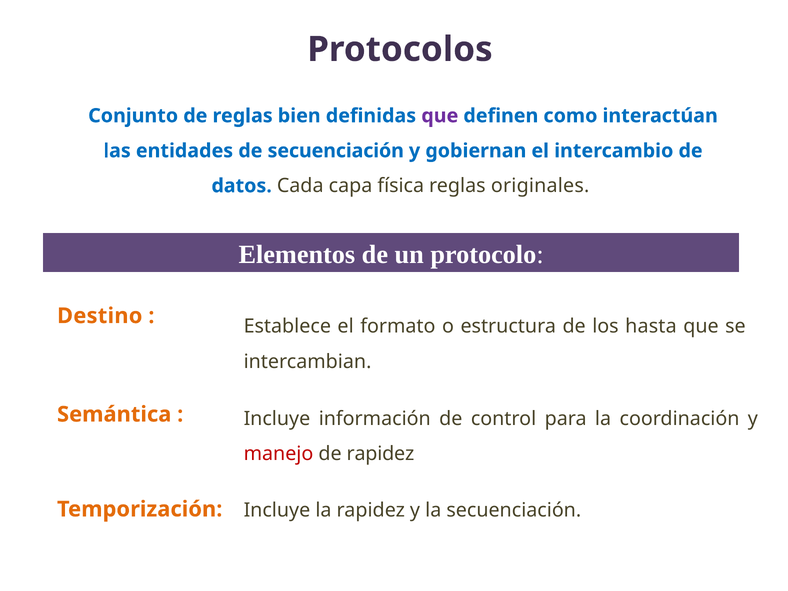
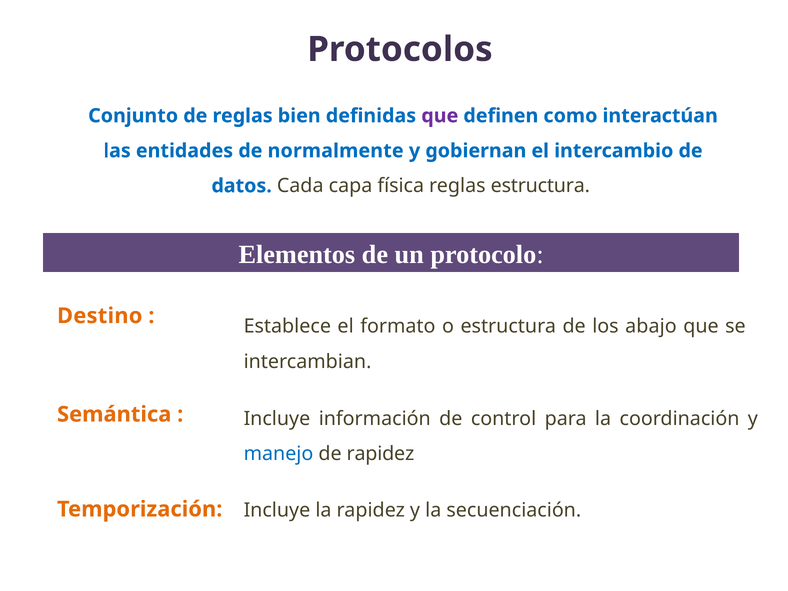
de secuenciación: secuenciación -> normalmente (336, 151)
reglas originales: originales -> estructura (540, 186)
hasta: hasta -> abajo (651, 326)
manejo colour: red -> blue (279, 454)
